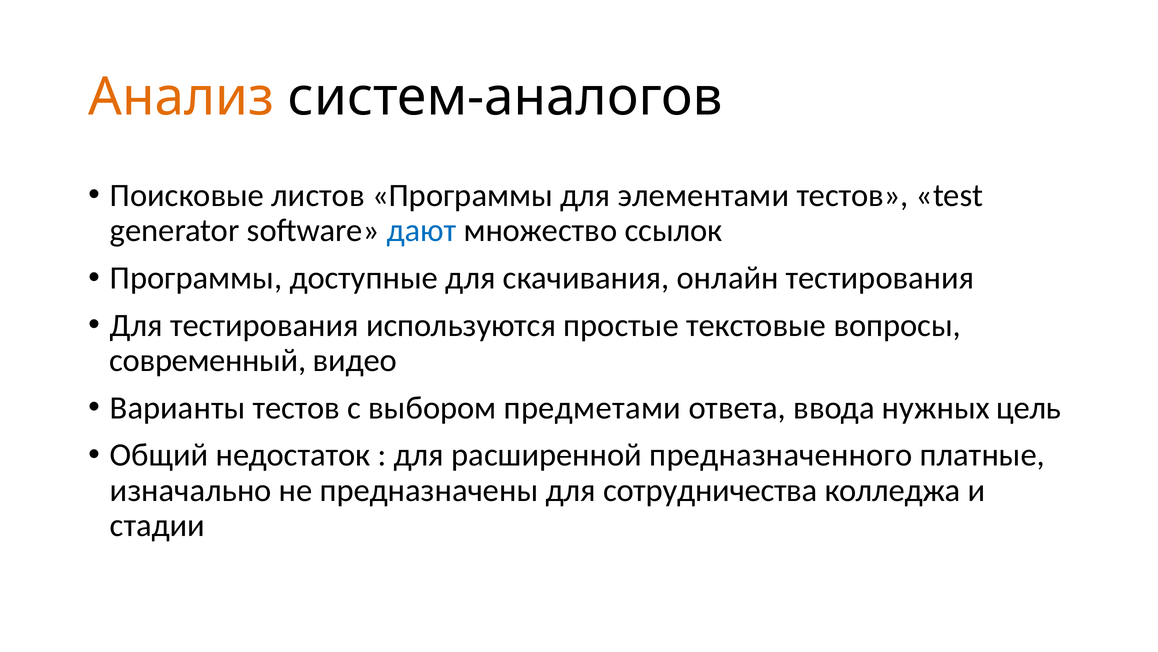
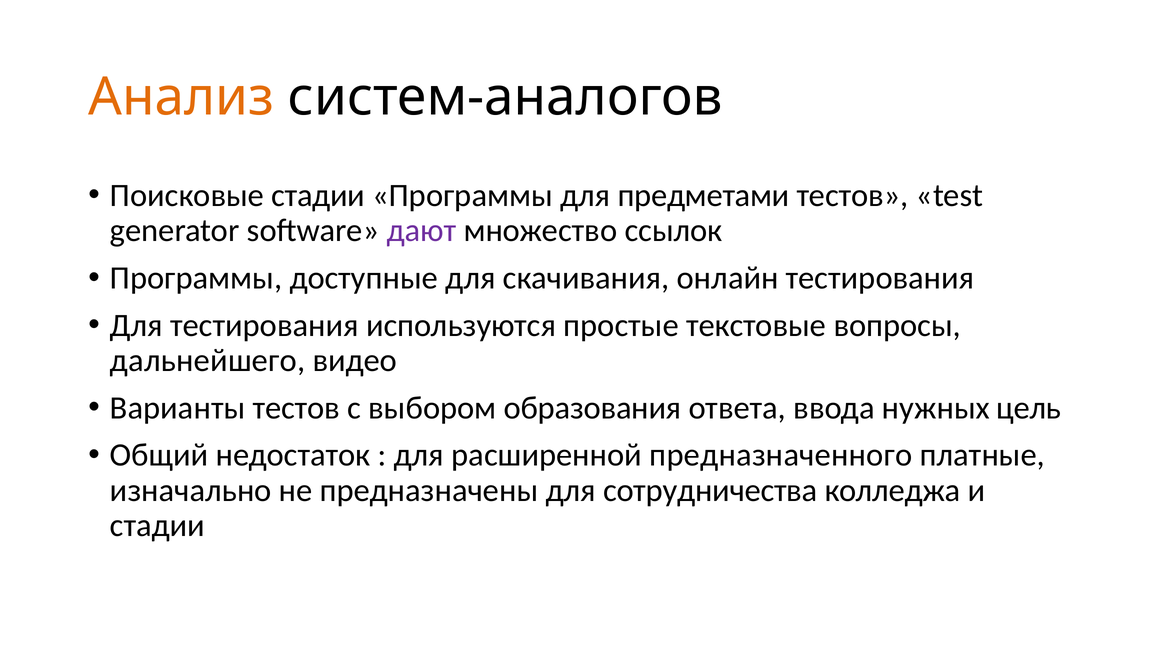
Поисковые листов: листов -> стадии (318, 195)
элементами: элементами -> предметами (704, 195)
дают colour: blue -> purple (421, 230)
современный: современный -> дальнейшего (208, 360)
предметами: предметами -> образования (593, 407)
